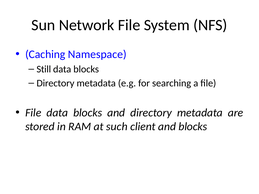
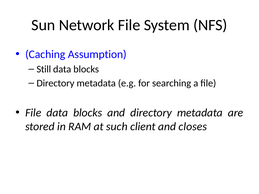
Namespace: Namespace -> Assumption (97, 54)
and blocks: blocks -> closes (193, 127)
